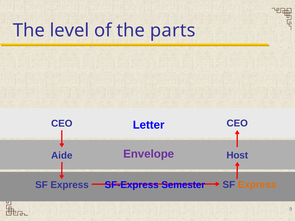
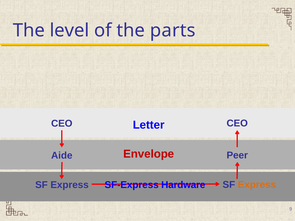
Envelope colour: purple -> red (149, 154)
Host: Host -> Peer (237, 155)
Semester: Semester -> Hardware (183, 185)
